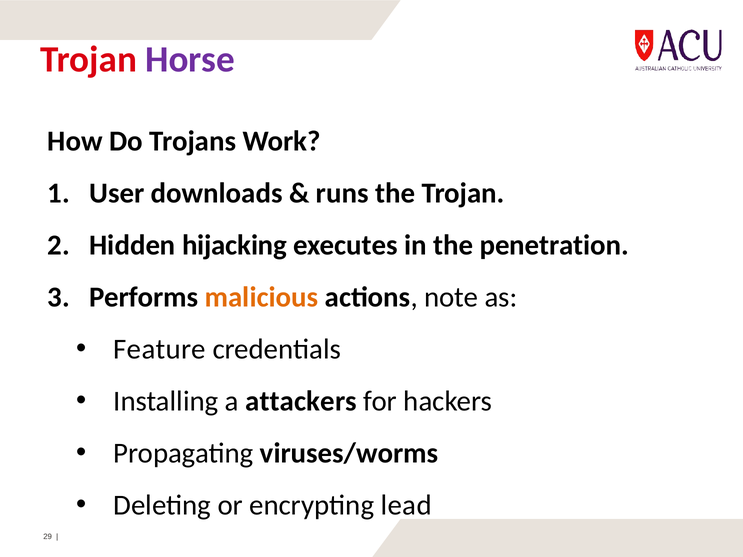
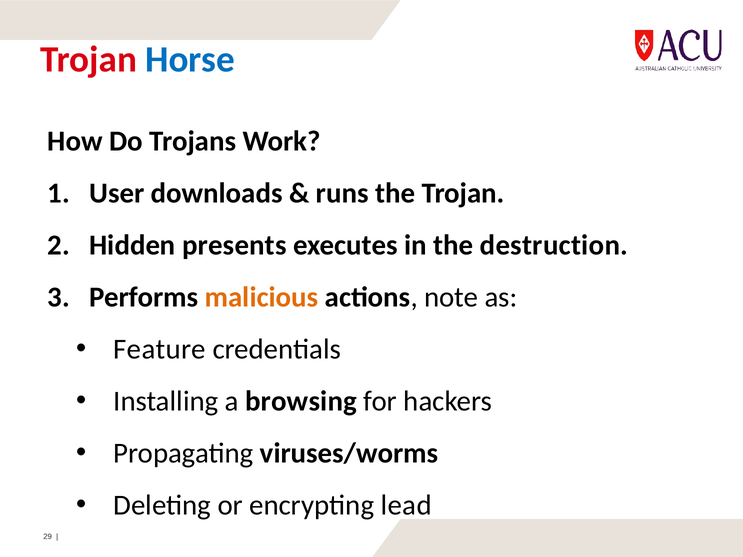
Horse colour: purple -> blue (190, 60)
hijacking: hijacking -> presents (234, 245)
penetration: penetration -> destruction (554, 245)
attackers: attackers -> browsing (301, 401)
